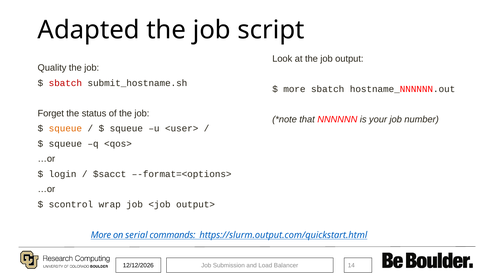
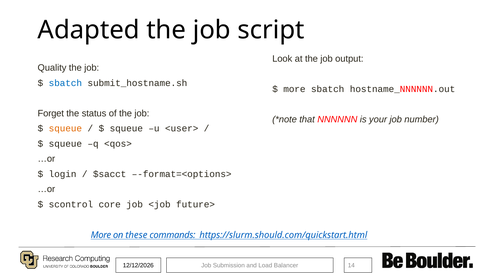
sbatch colour: red -> blue (65, 83)
wrap: wrap -> core (110, 204)
output>: output> -> future> (196, 204)
serial: serial -> these (136, 235)
https://slurm.output.com/quickstart.html: https://slurm.output.com/quickstart.html -> https://slurm.should.com/quickstart.html (283, 235)
